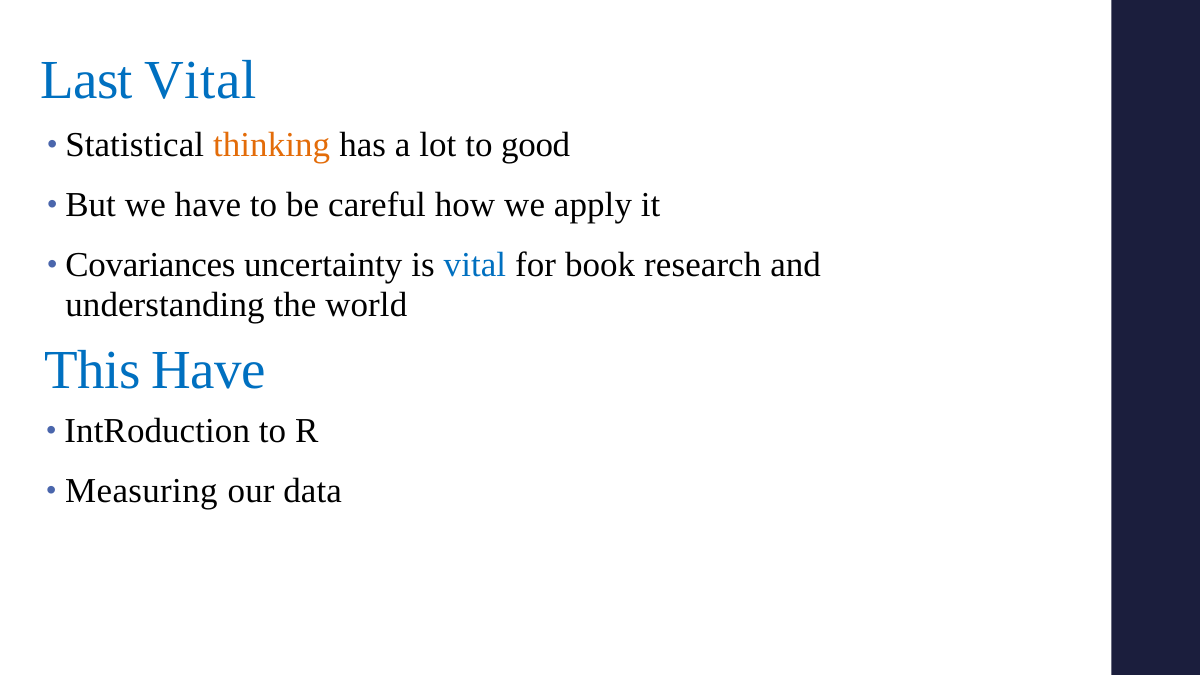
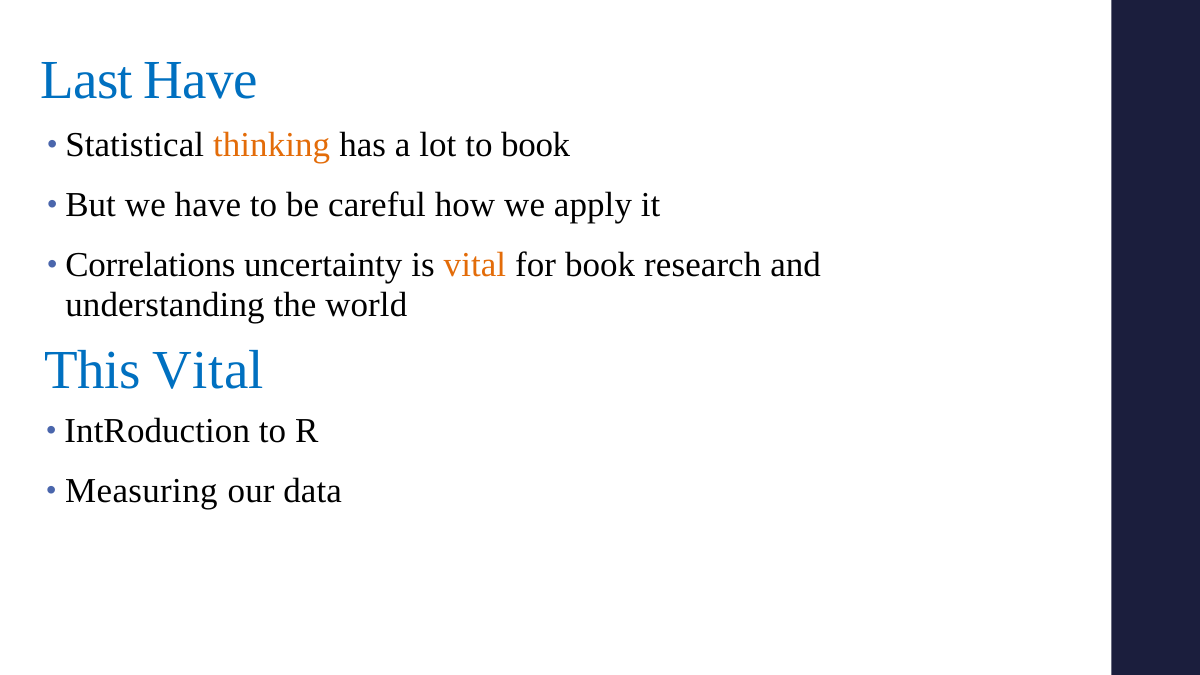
Last Vital: Vital -> Have (201, 80)
to good: good -> book (536, 145)
Covariances: Covariances -> Correlations (150, 265)
vital colour: blue -> orange (475, 265)
This Have: Have -> Vital (208, 370)
